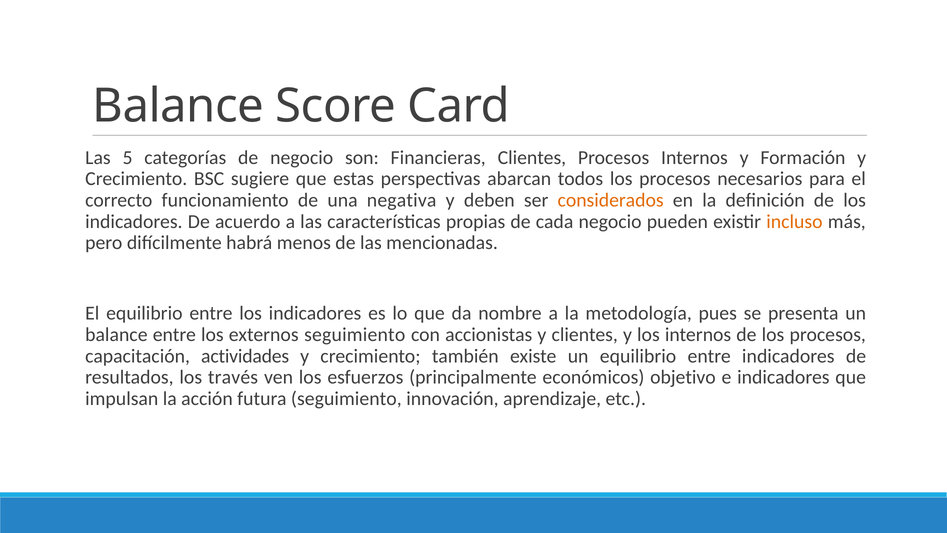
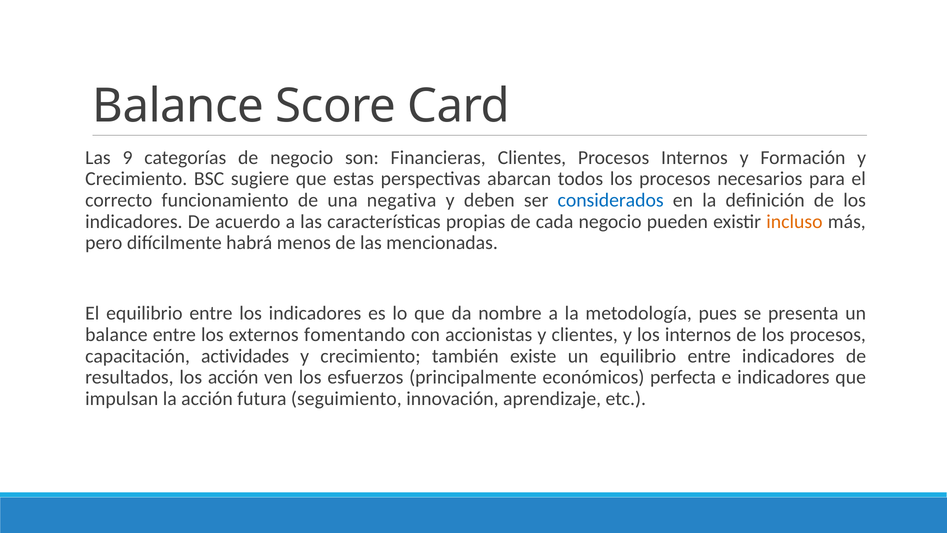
5: 5 -> 9 (128, 157)
considerados colour: orange -> blue (611, 200)
externos seguimiento: seguimiento -> fomentando (355, 334)
los través: través -> acción (233, 377)
objetivo: objetivo -> perfecta (683, 377)
